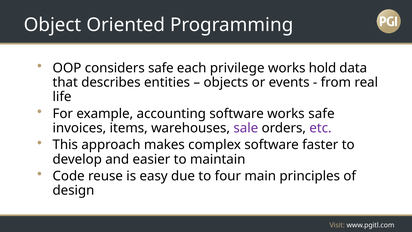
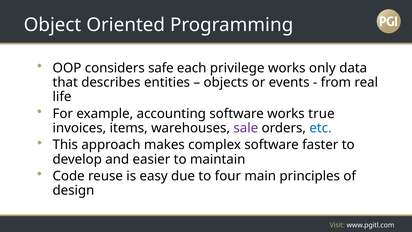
hold: hold -> only (322, 68)
works safe: safe -> true (321, 114)
etc colour: purple -> blue (321, 128)
